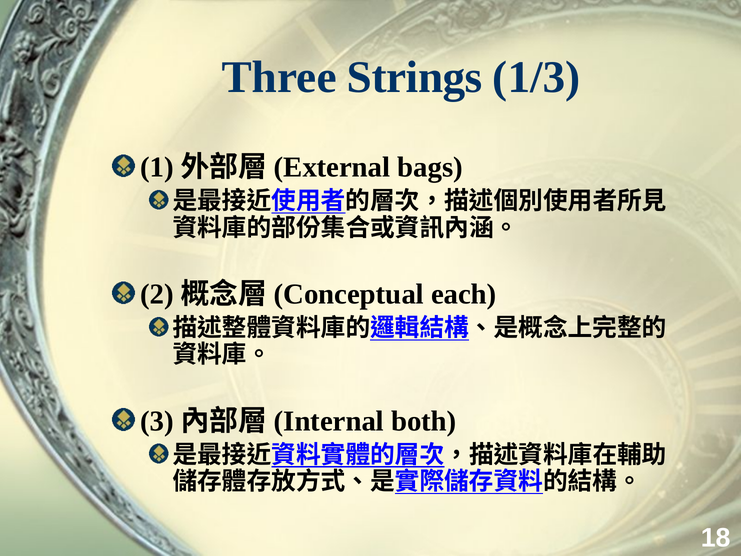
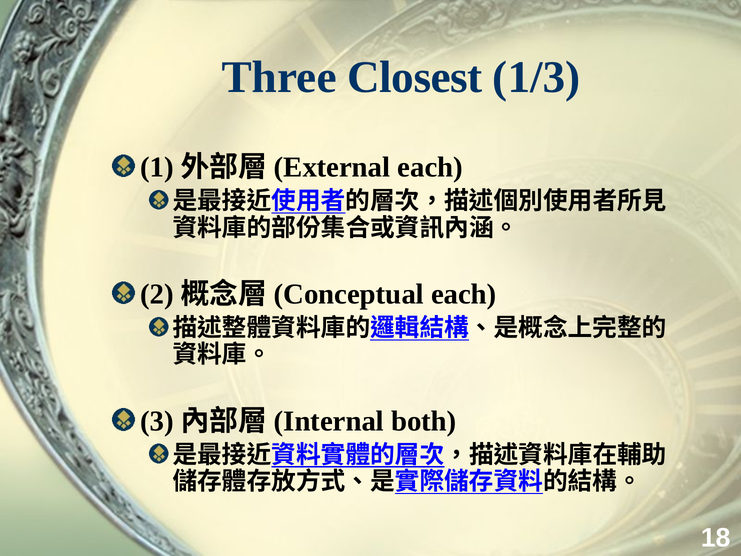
Strings: Strings -> Closest (415, 77)
bags: bags -> each (430, 167)
